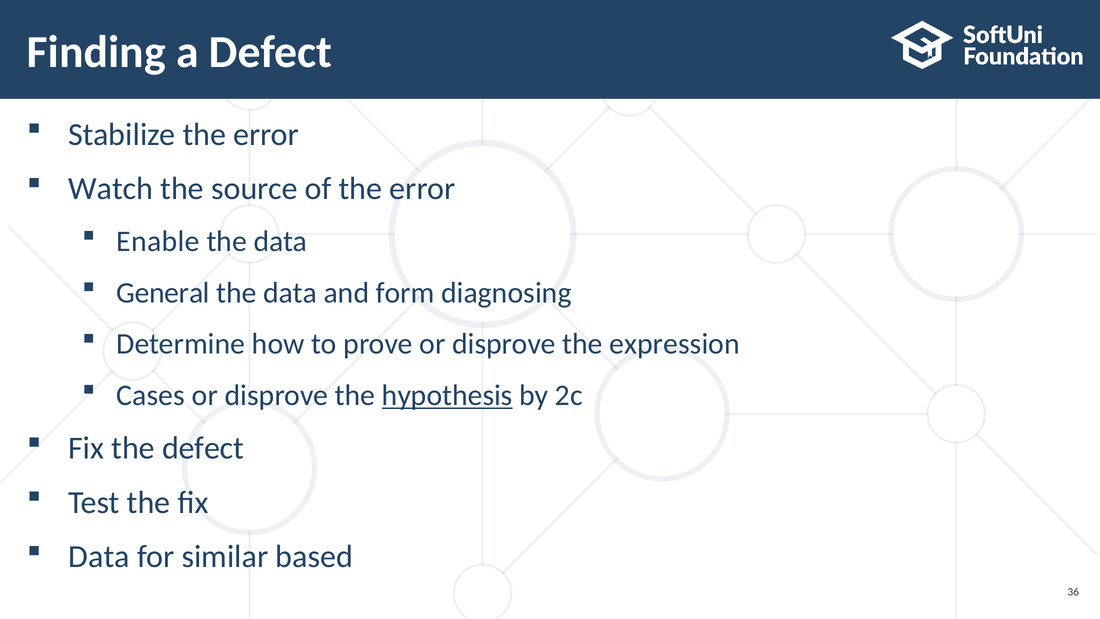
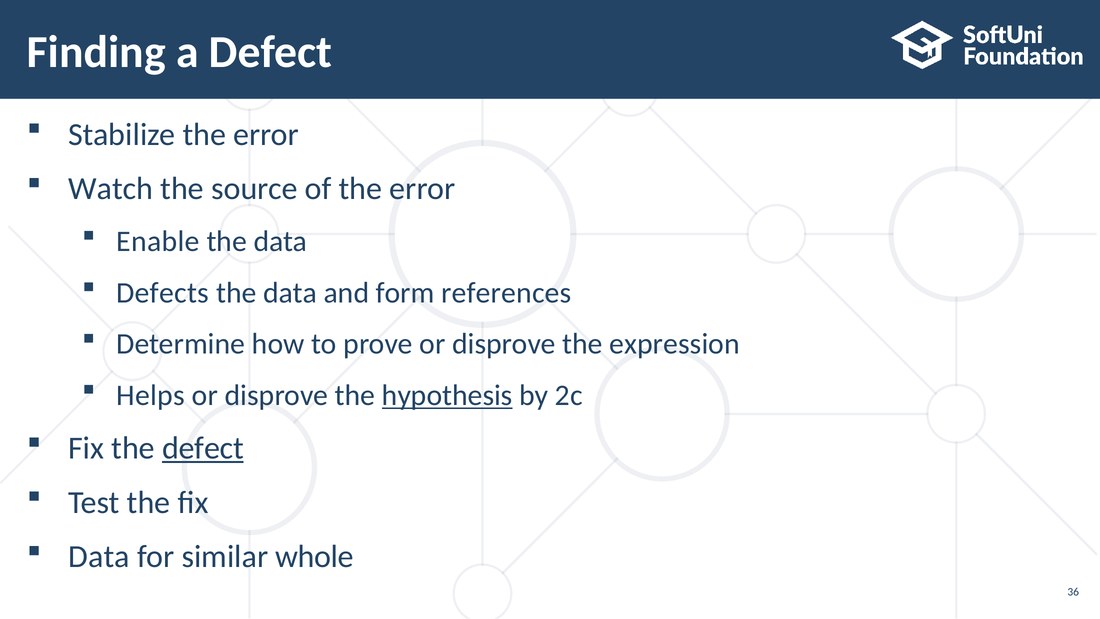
General: General -> Defects (163, 293)
diagnosing: diagnosing -> references (506, 293)
Cases: Cases -> Helps (151, 395)
defect underline: none -> present (203, 448)
based: based -> whole (315, 557)
